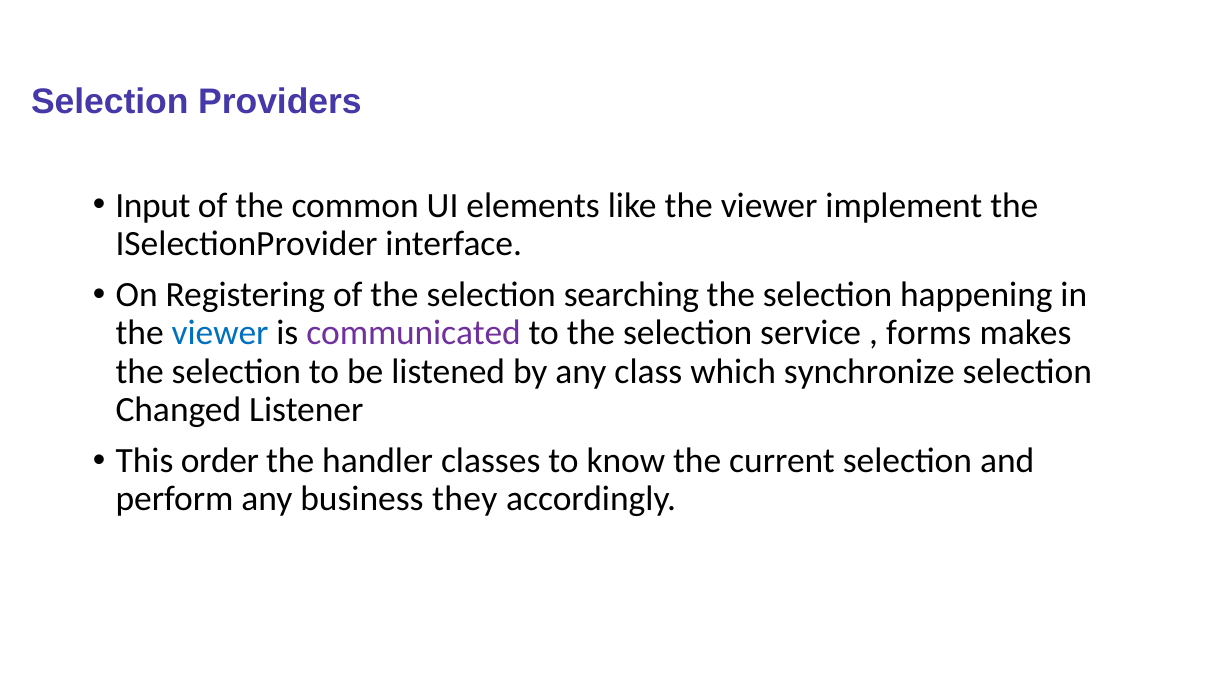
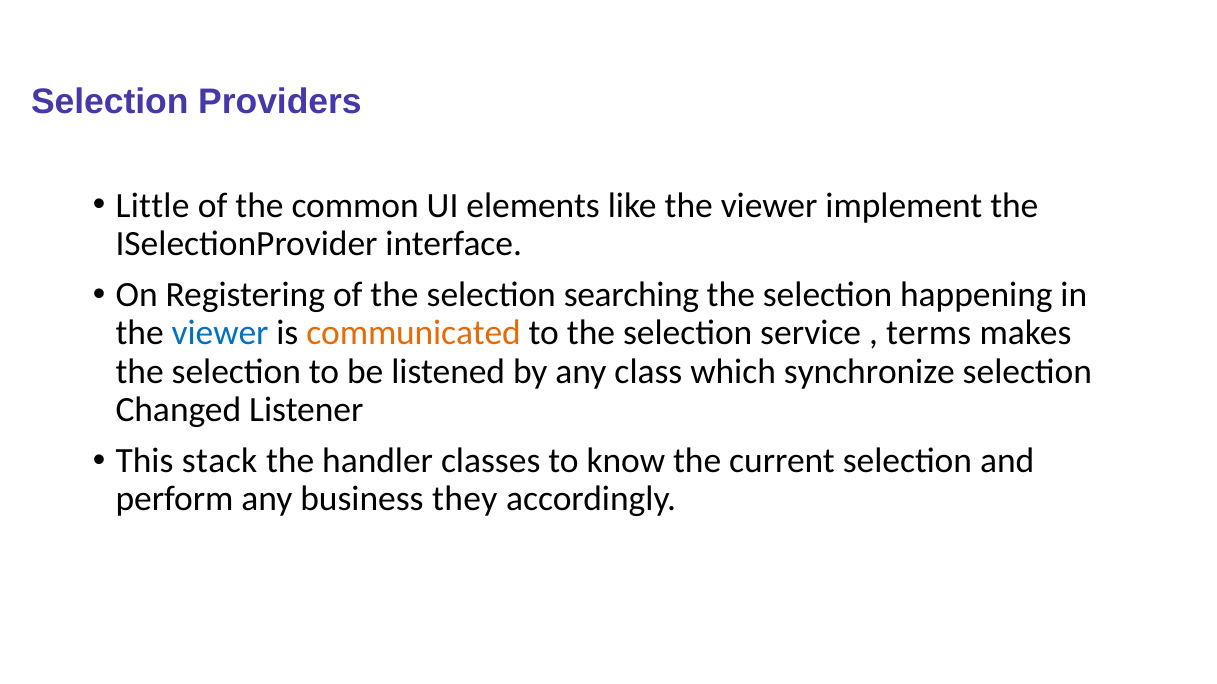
Input: Input -> Little (153, 206)
communicated colour: purple -> orange (414, 333)
forms: forms -> terms (929, 333)
order: order -> stack (220, 461)
